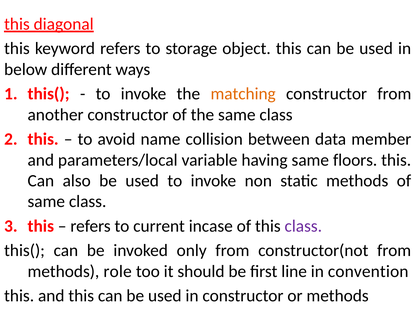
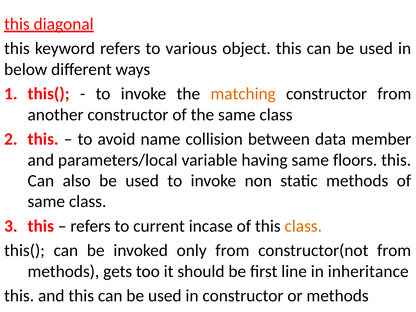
storage: storage -> various (191, 49)
class colour: purple -> orange (303, 226)
role: role -> gets (118, 271)
convention: convention -> inheritance (368, 271)
